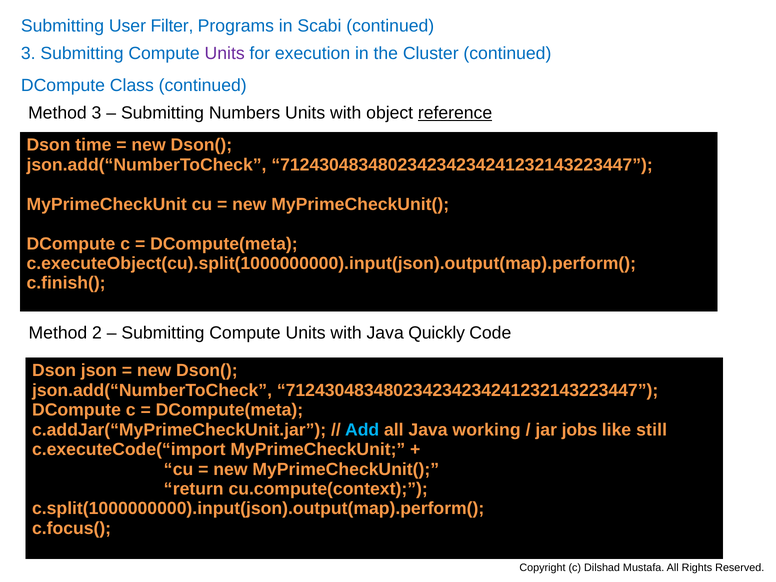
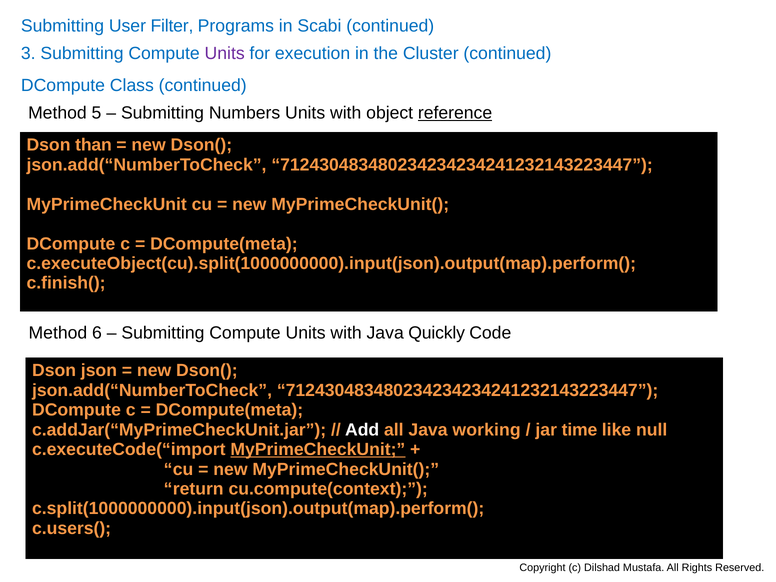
Method 3: 3 -> 5 (96, 113)
time: time -> than (94, 145)
2: 2 -> 6 (97, 333)
Add colour: light blue -> white (362, 430)
jobs: jobs -> time (580, 430)
still: still -> null (652, 430)
MyPrimeCheckUnit underline: none -> present (318, 449)
c.focus(: c.focus( -> c.users( (72, 528)
